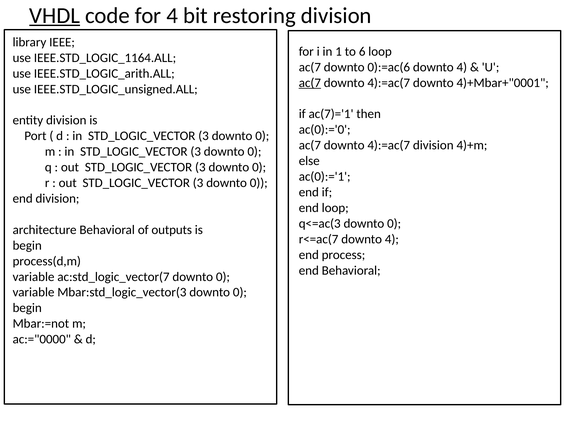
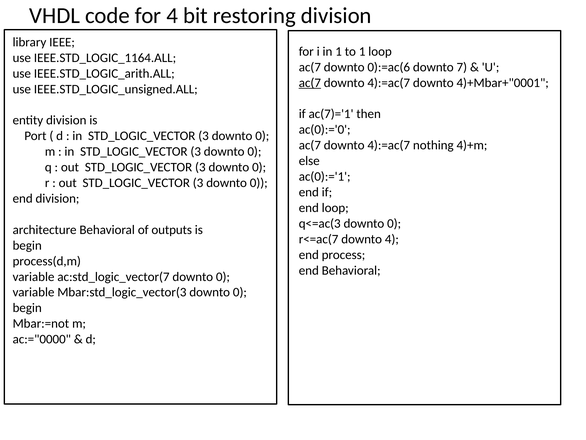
VHDL underline: present -> none (55, 16)
to 6: 6 -> 1 (362, 51)
0):=ac(6 downto 4: 4 -> 7 (462, 67)
4):=ac(7 division: division -> nothing (433, 145)
